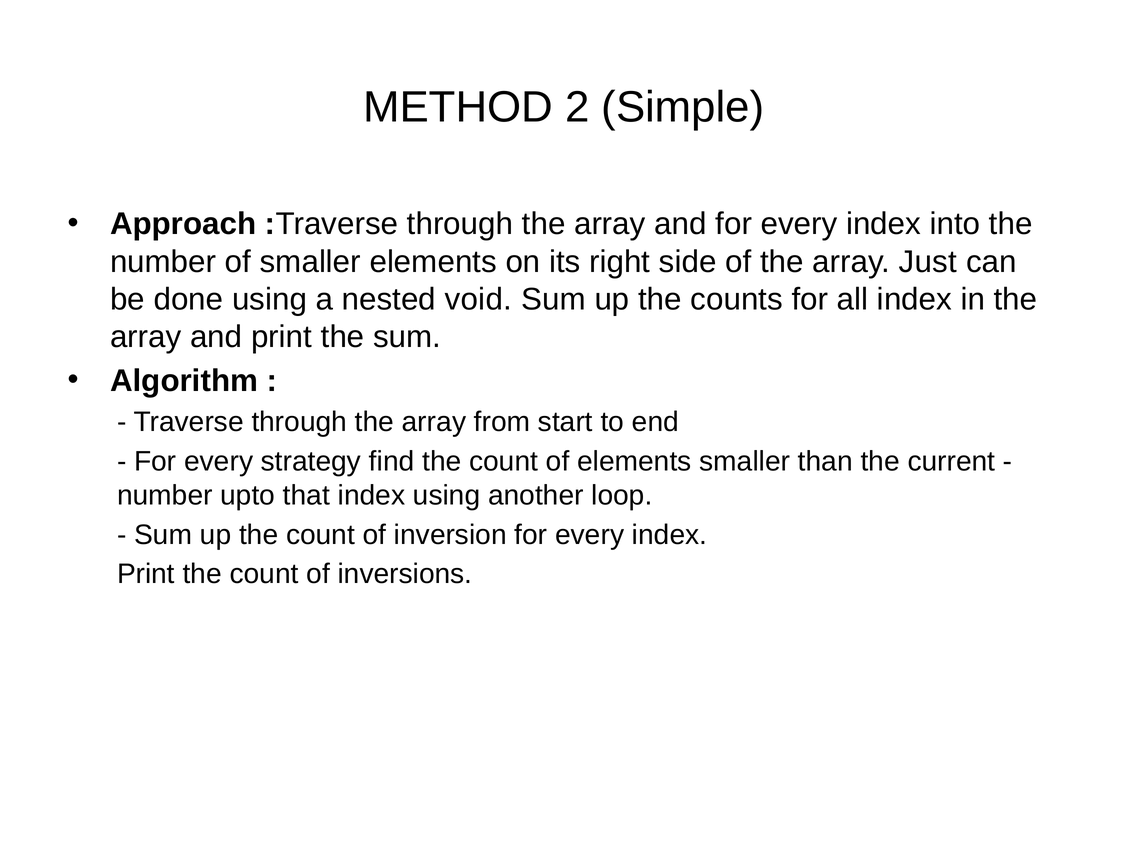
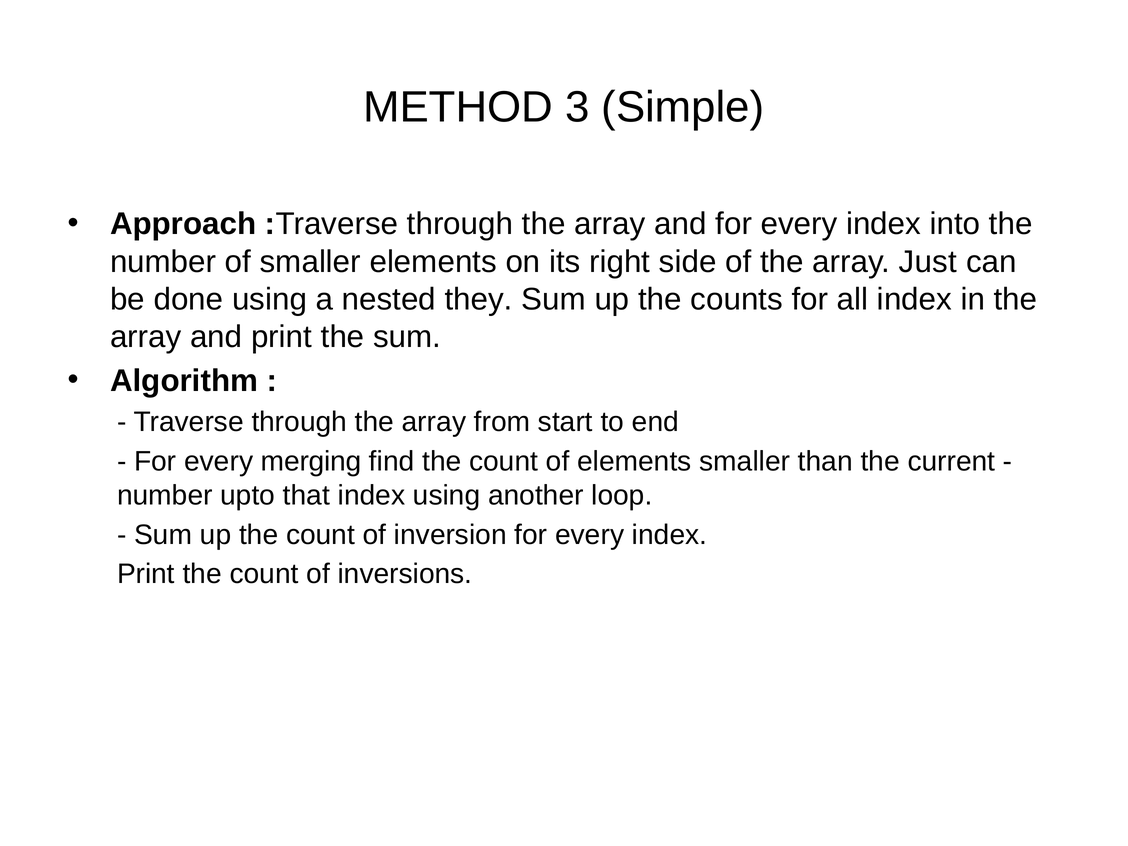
2: 2 -> 3 (577, 107)
void: void -> they (479, 299)
strategy: strategy -> merging (311, 461)
